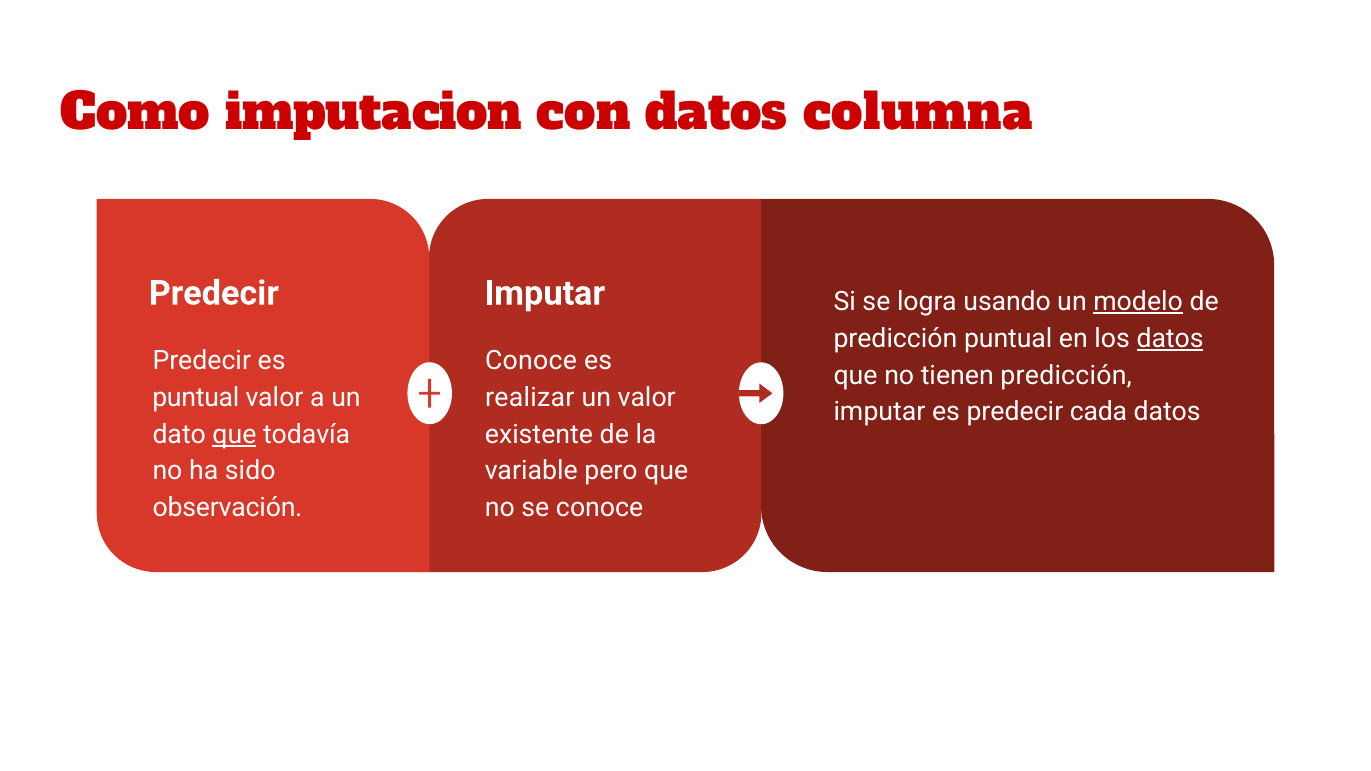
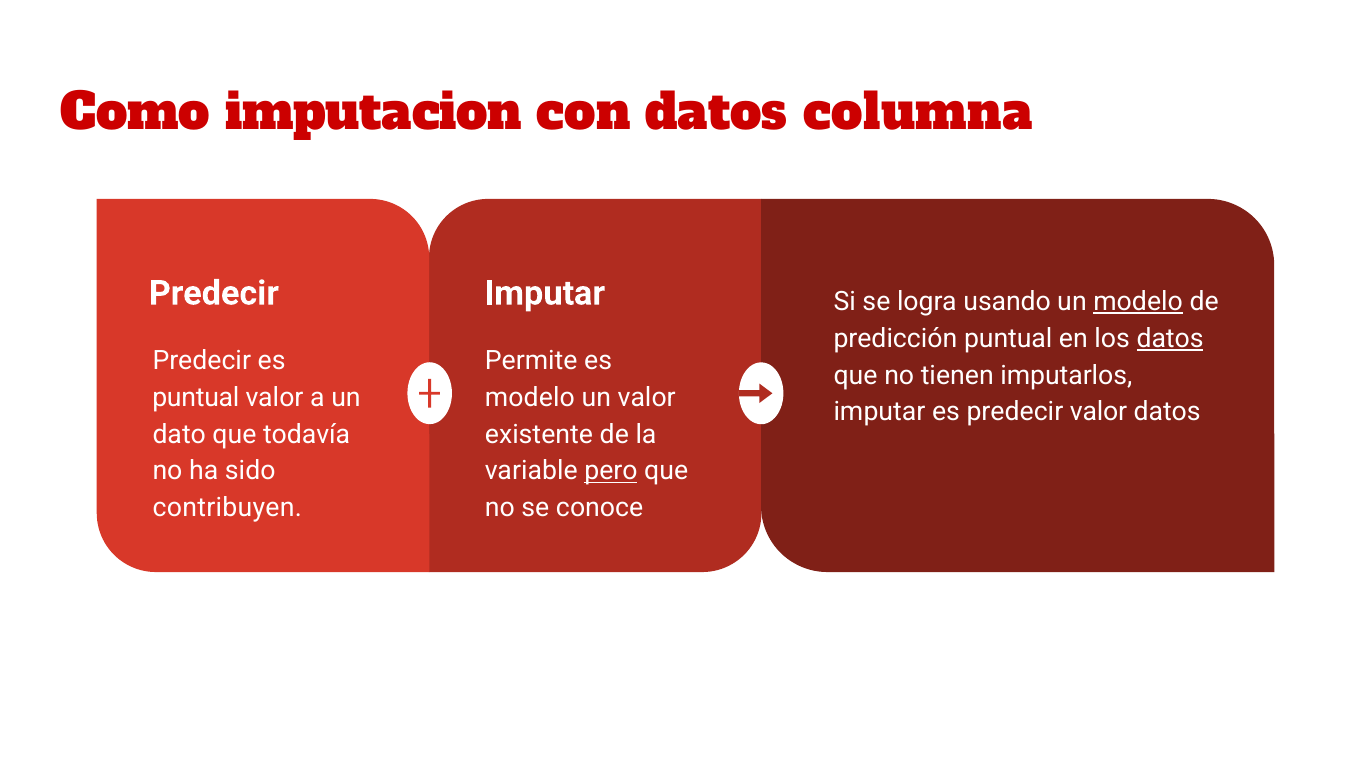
Conoce: Conoce -> Permite (531, 361)
tienen predicción: predicción -> imputarlos (1066, 375)
realizar: realizar -> modelo (530, 398)
predecir cada: cada -> valor (1099, 412)
que underline: present -> none (234, 435)
pero underline: none -> present (611, 471)
observación: observación -> contribuyen (227, 508)
